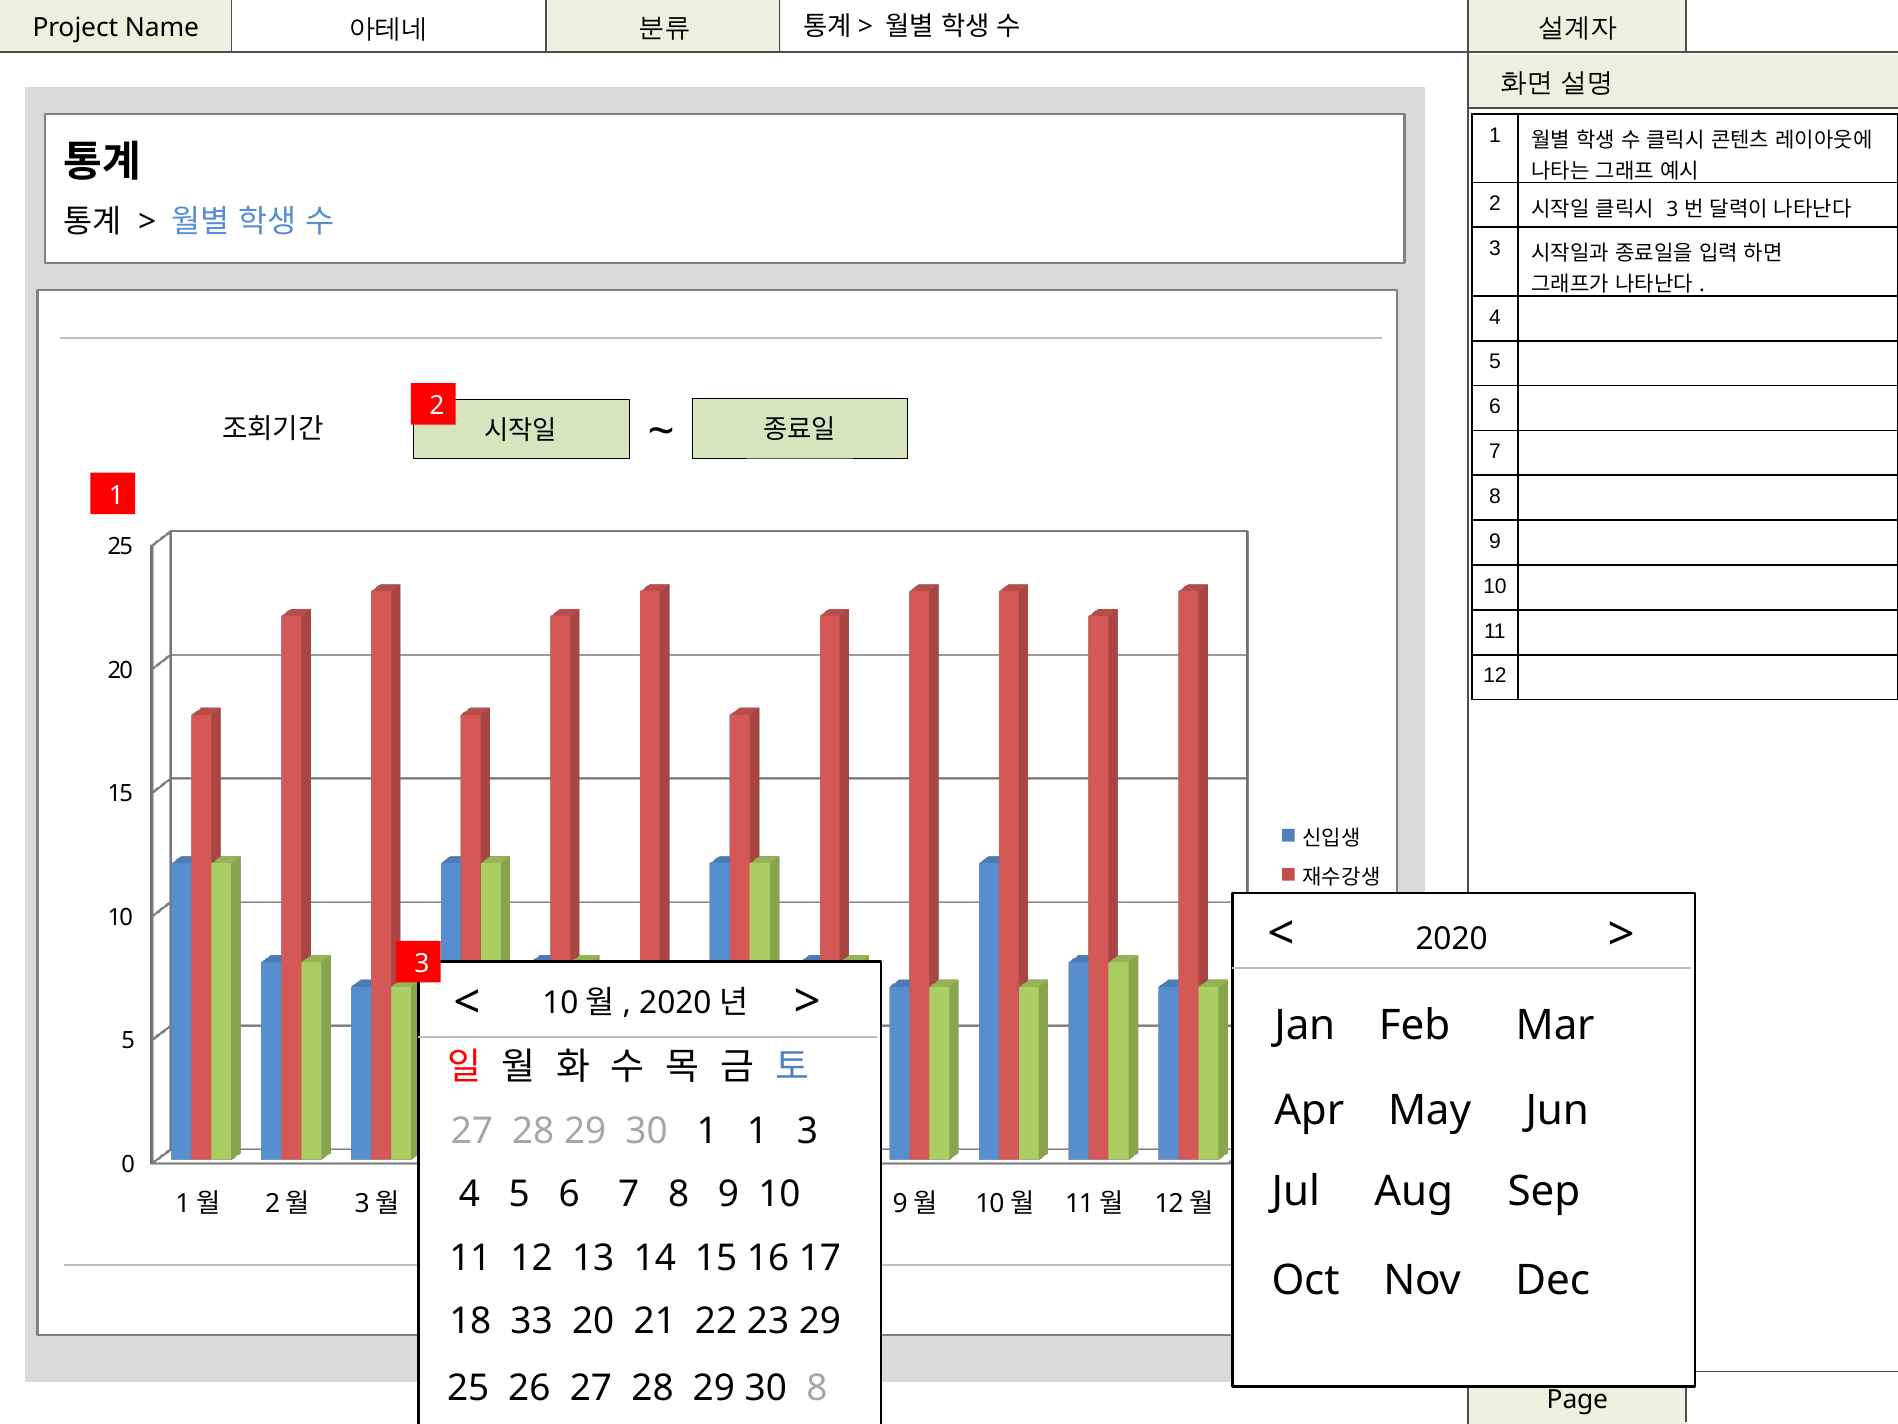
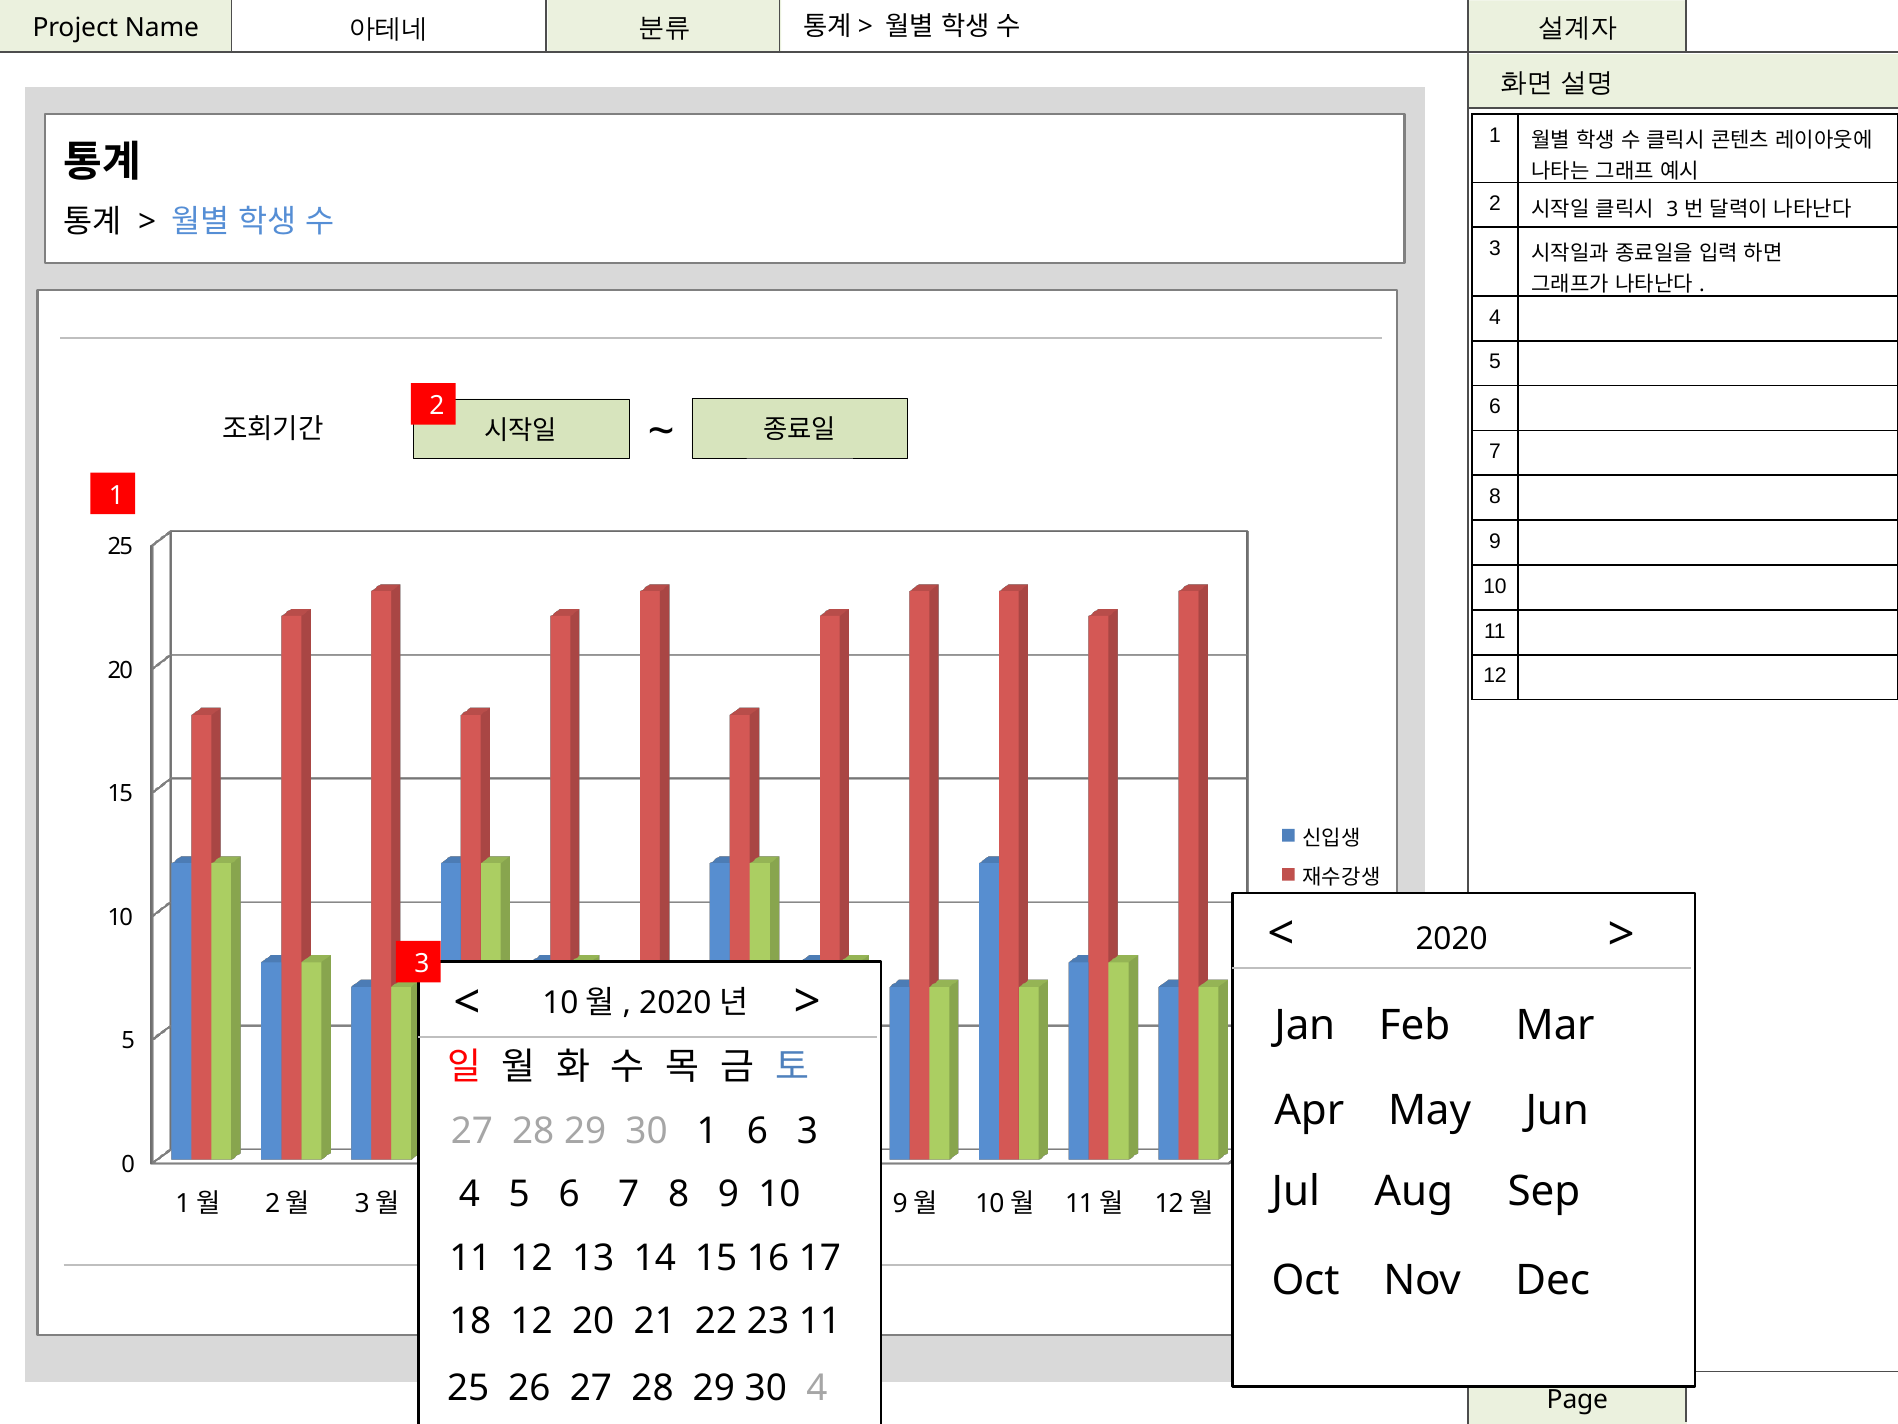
30 1 1: 1 -> 6 (757, 1130)
18 33: 33 -> 12 (532, 1321)
23 29: 29 -> 11 (820, 1321)
30 8: 8 -> 4 (817, 1388)
